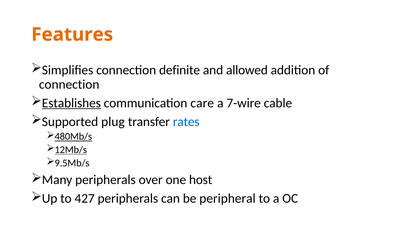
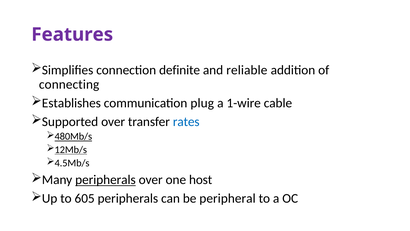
Features colour: orange -> purple (72, 34)
allowed: allowed -> reliable (247, 70)
connection: connection -> connecting (69, 84)
Establishes underline: present -> none (71, 103)
care: care -> plug (202, 103)
7-wire: 7-wire -> 1-wire (244, 103)
Supported plug: plug -> over (113, 121)
9.5Mb/s: 9.5Mb/s -> 4.5Mb/s (72, 163)
peripherals underline: none -> present (105, 180)
427: 427 -> 605 (85, 198)
